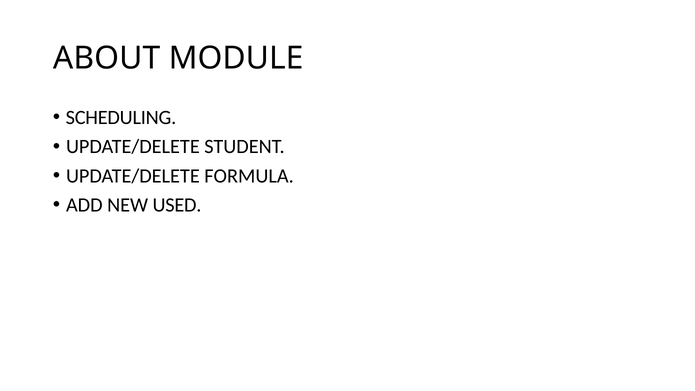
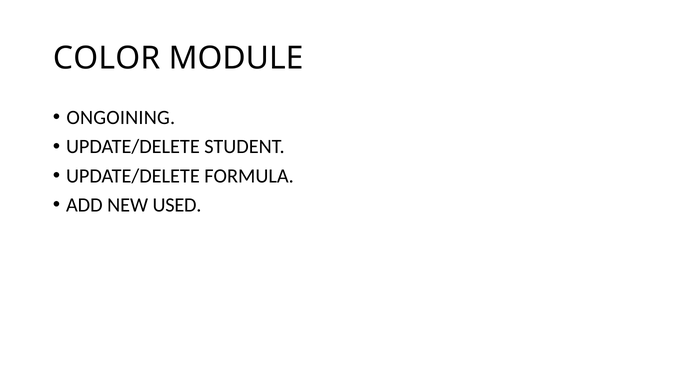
ABOUT: ABOUT -> COLOR (107, 58)
SCHEDULING: SCHEDULING -> ONGOINING (121, 118)
